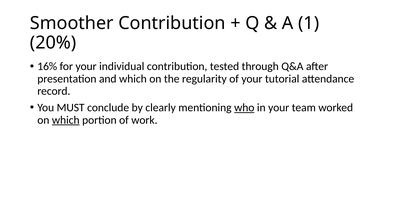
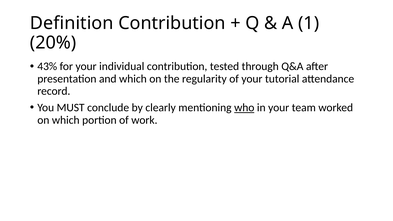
Smoother: Smoother -> Definition (72, 23)
16%: 16% -> 43% (47, 66)
which underline: present -> none (66, 120)
